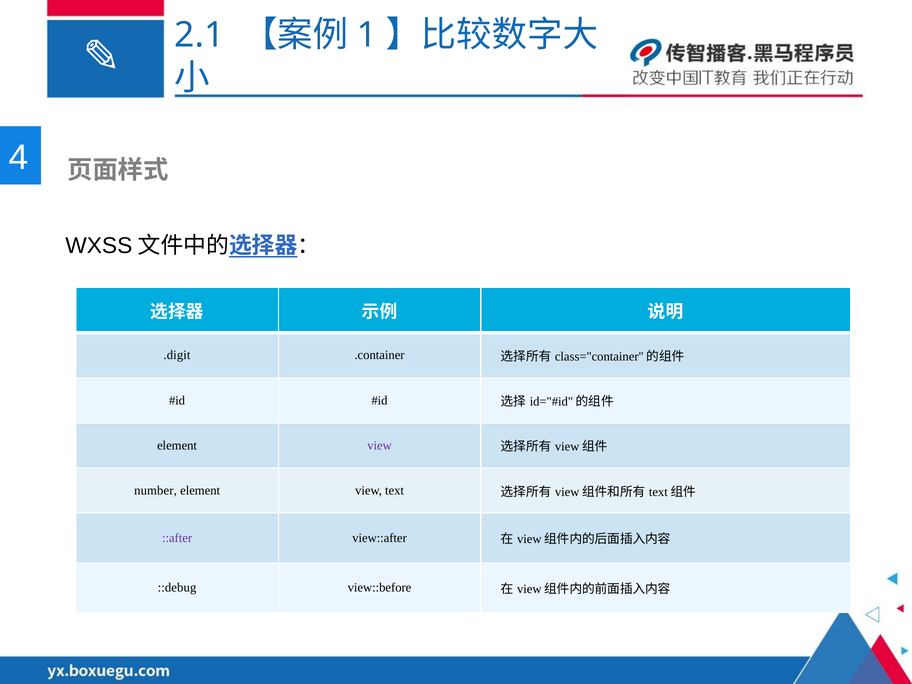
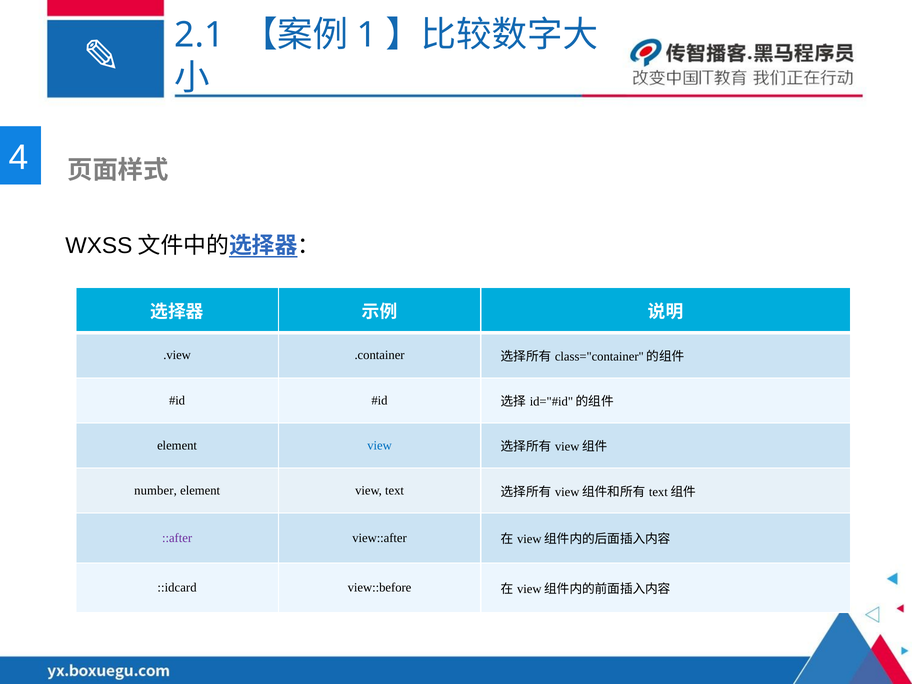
.digit: .digit -> .view (177, 355)
view colour: purple -> blue (380, 446)
::debug: ::debug -> ::idcard (177, 588)
